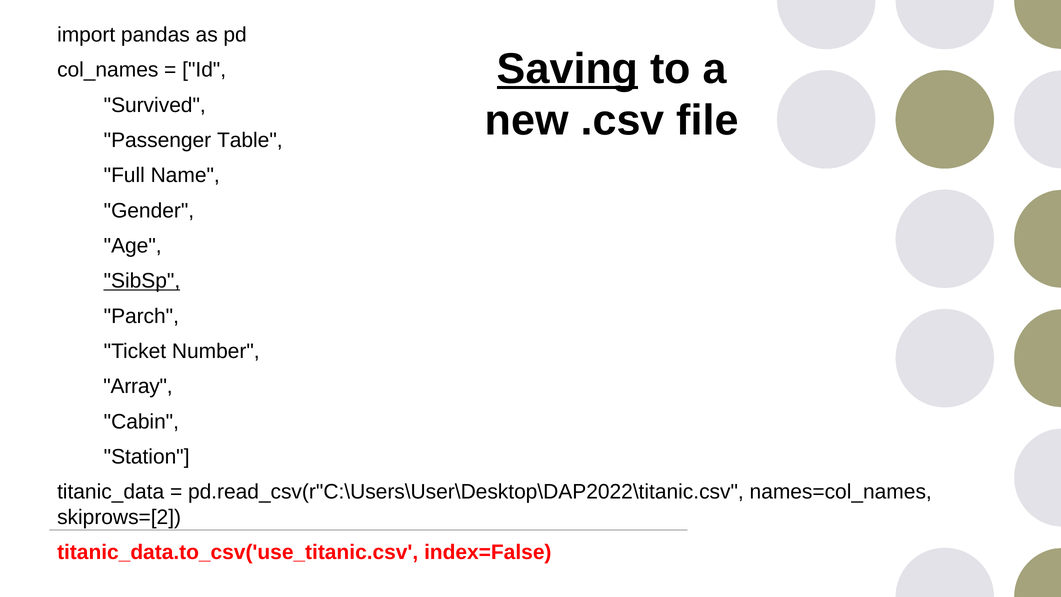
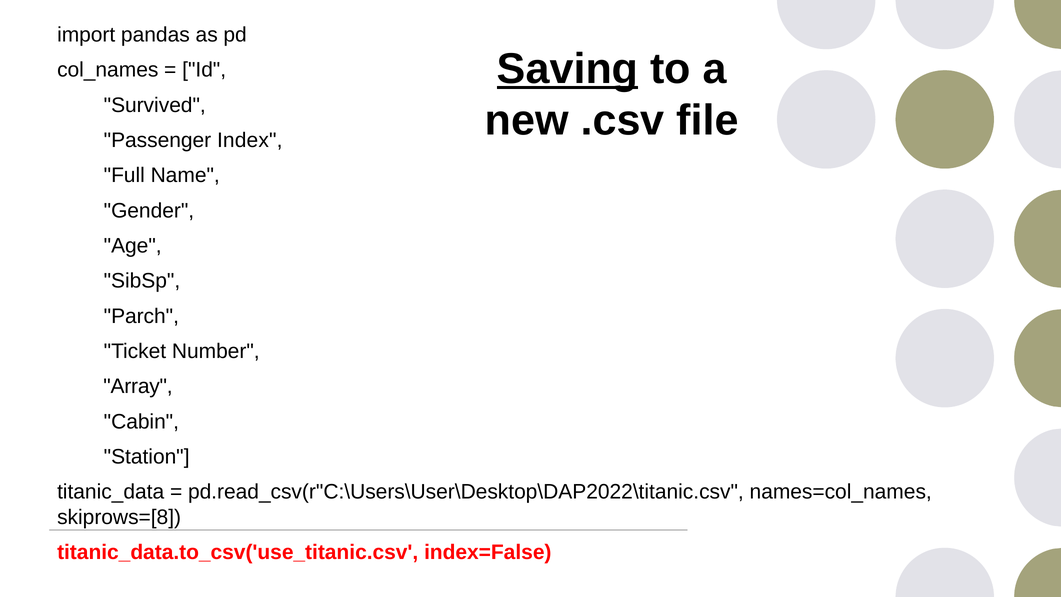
Table: Table -> Index (250, 140)
SibSp underline: present -> none (142, 281)
skiprows=[2: skiprows=[2 -> skiprows=[8 (119, 517)
